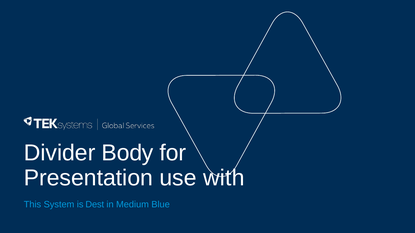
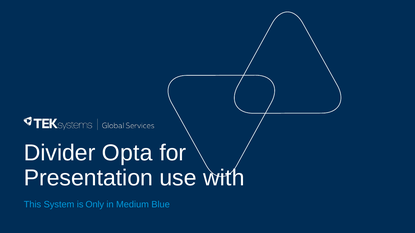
Body: Body -> Opta (127, 153)
Dest: Dest -> Only (95, 205)
